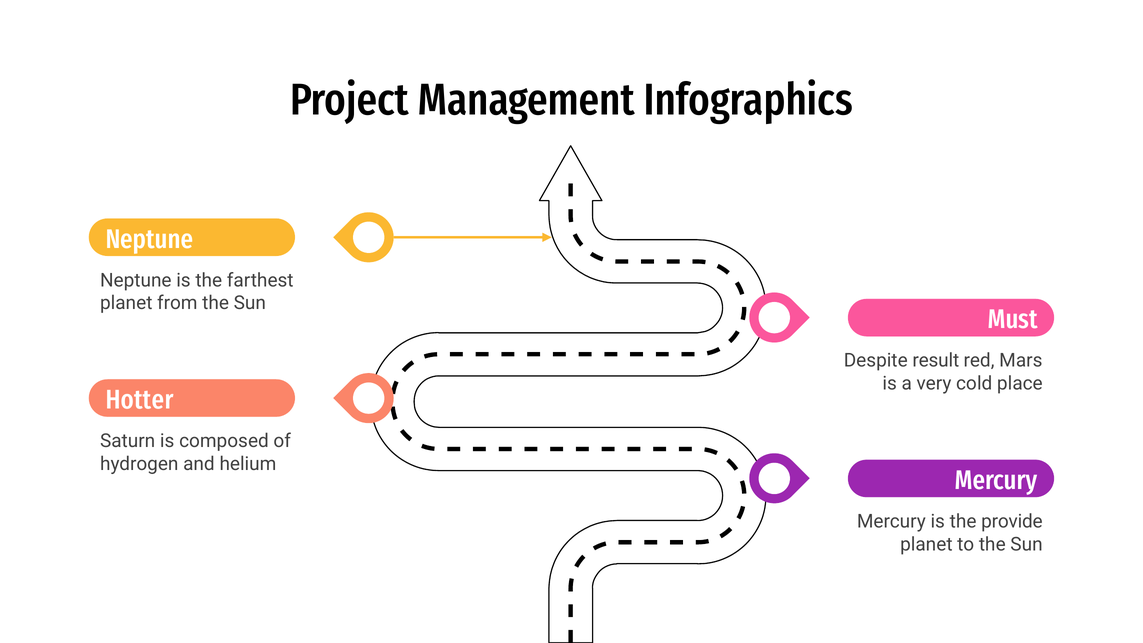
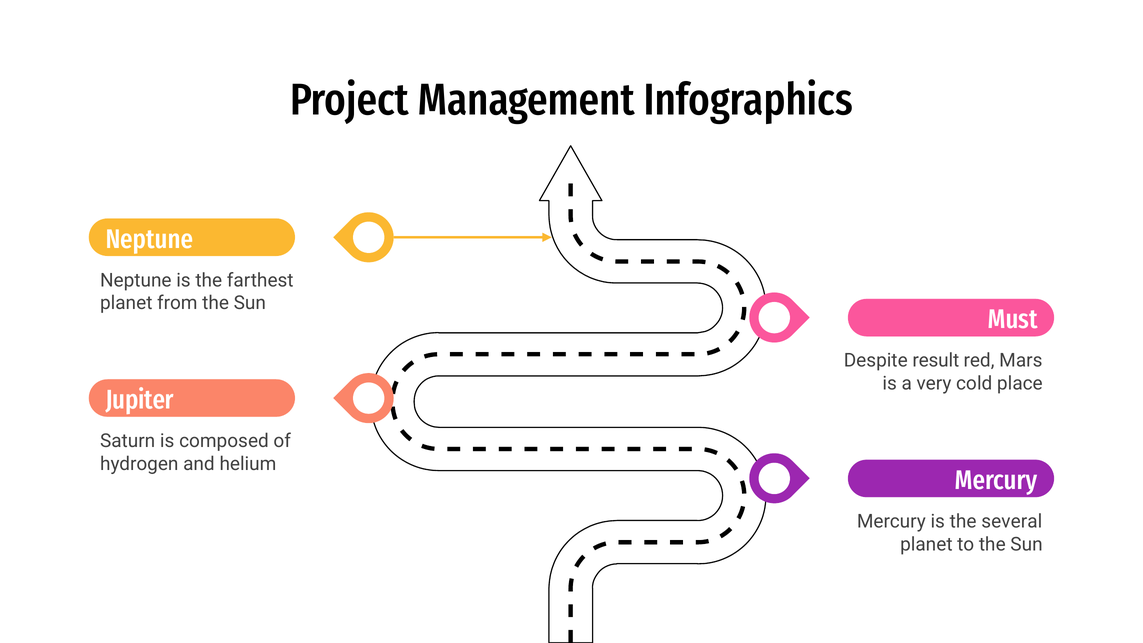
Hotter: Hotter -> Jupiter (140, 400)
provide: provide -> several (1012, 521)
